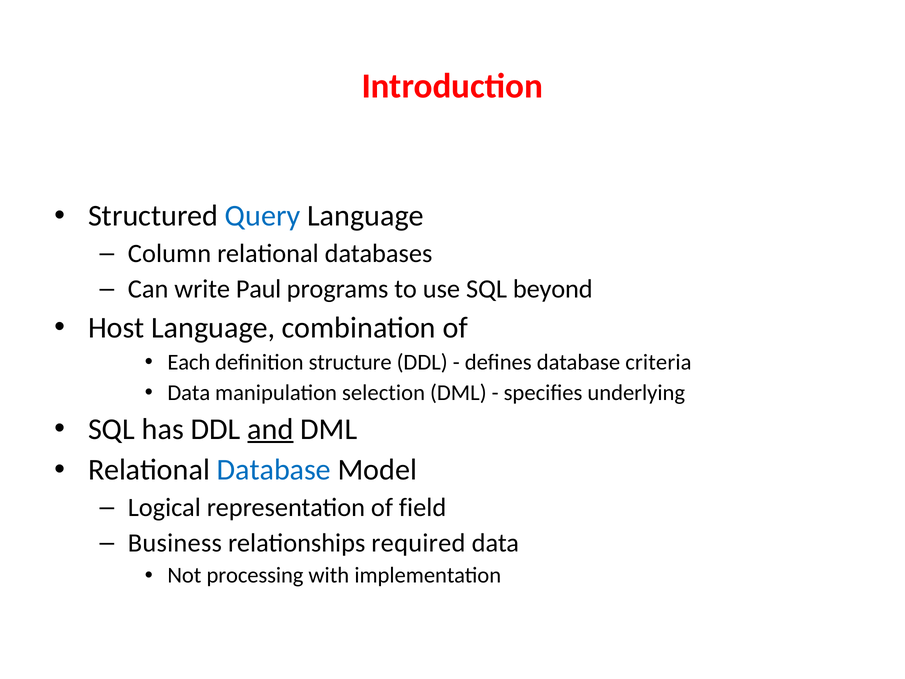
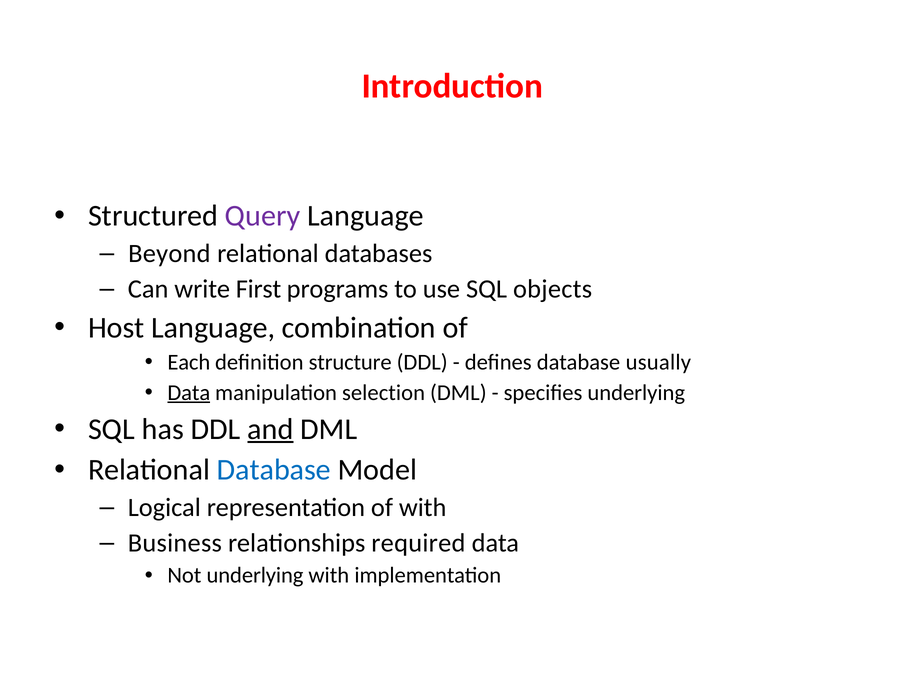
Query colour: blue -> purple (263, 216)
Column: Column -> Beyond (169, 253)
Paul: Paul -> First (259, 289)
beyond: beyond -> objects (553, 289)
criteria: criteria -> usually (658, 362)
Data underline: none -> present (189, 392)
of field: field -> with (423, 507)
Not processing: processing -> underlying (255, 575)
